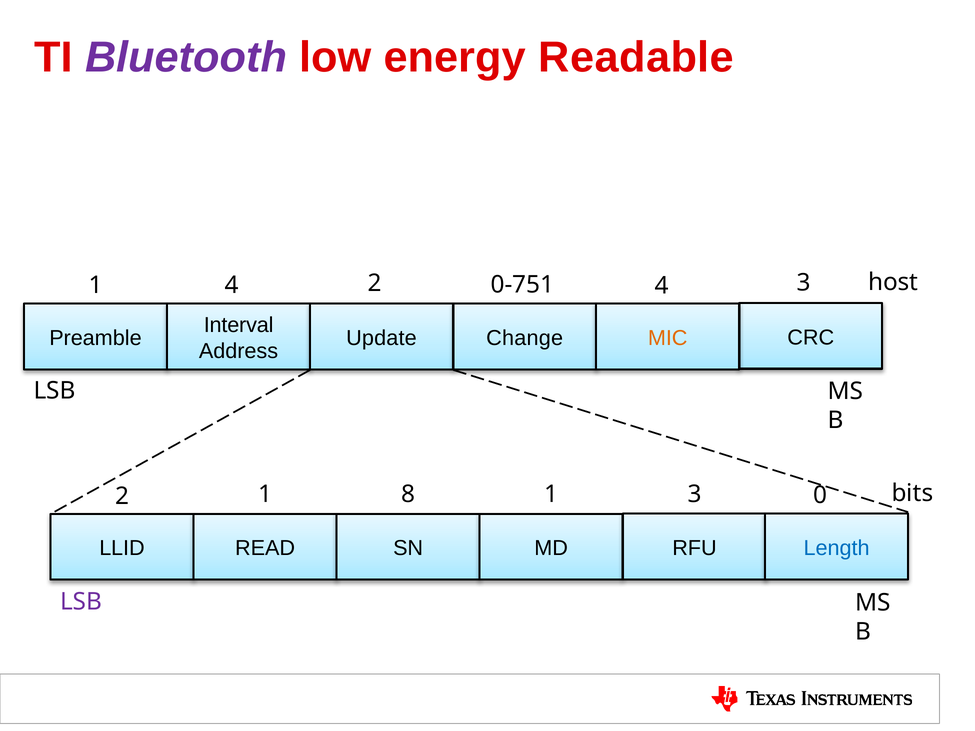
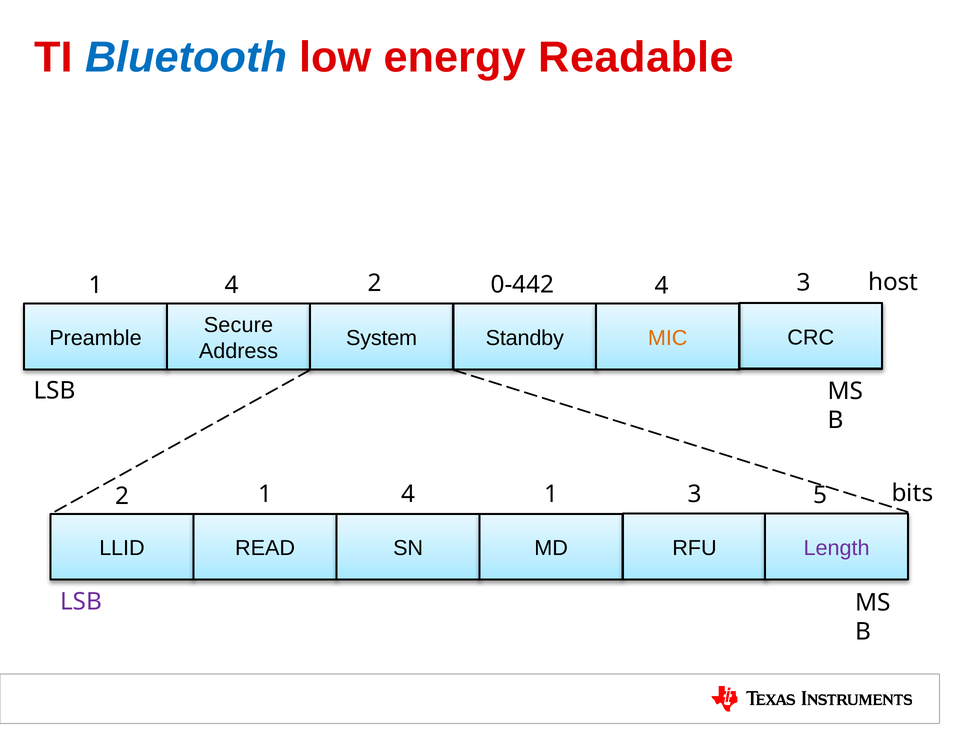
Bluetooth colour: purple -> blue (186, 58)
0-751: 0-751 -> 0-442 (522, 285)
Interval: Interval -> Secure (238, 325)
Update: Update -> System (382, 338)
Change: Change -> Standby (525, 338)
1 8: 8 -> 4 (408, 494)
0: 0 -> 5 (820, 496)
Length colour: blue -> purple (837, 548)
